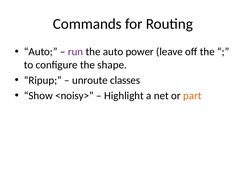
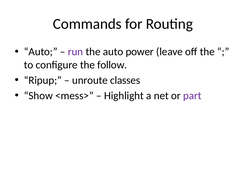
shape: shape -> follow (112, 65)
<noisy>: <noisy> -> <mess> (74, 95)
part colour: orange -> purple (192, 95)
